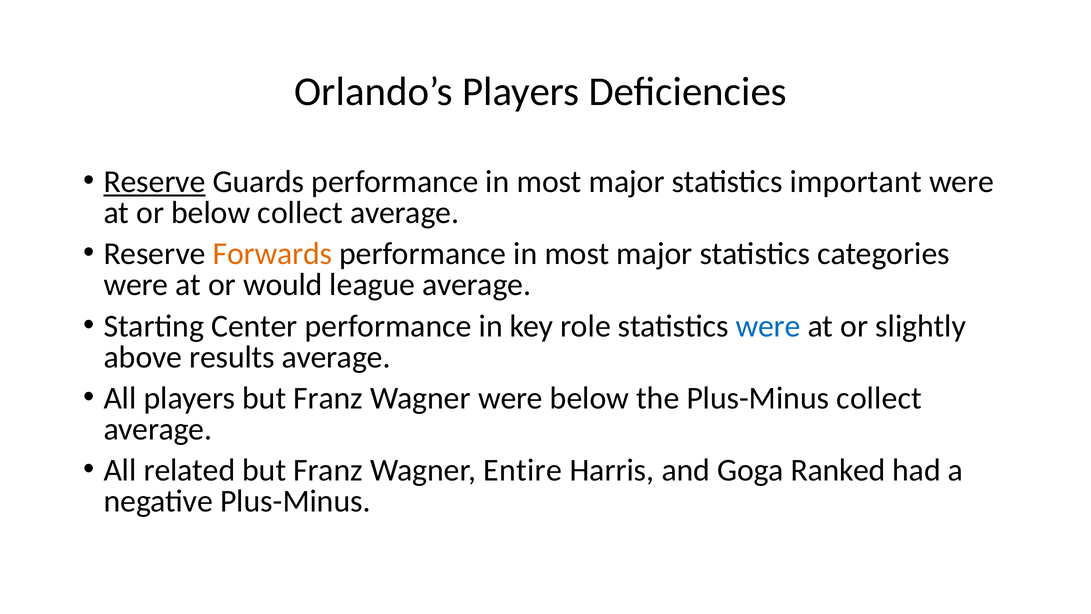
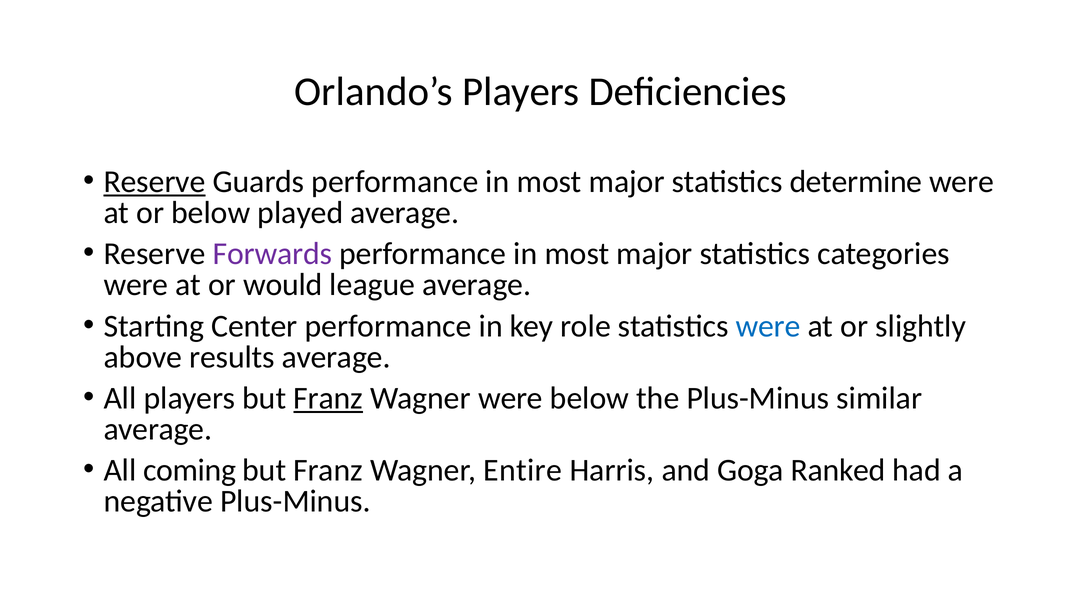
important: important -> determine (856, 182)
below collect: collect -> played (300, 213)
Forwards colour: orange -> purple (272, 254)
Franz underline: none -> present (328, 398)
Plus-Minus collect: collect -> similar (879, 398)
related: related -> coming (190, 470)
